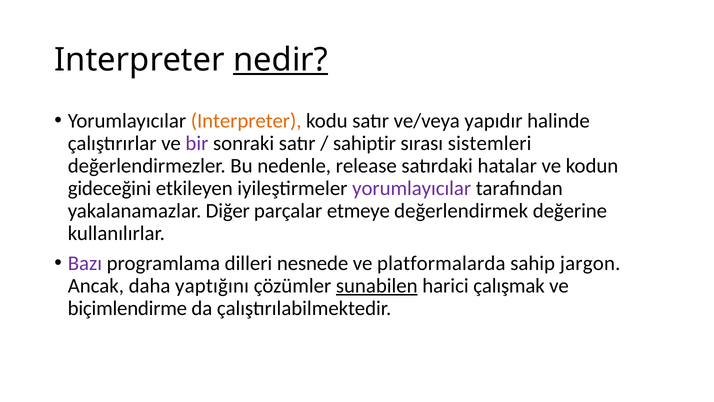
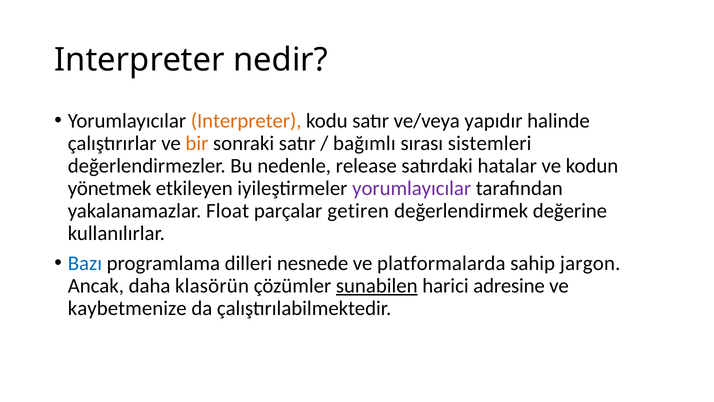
nedir underline: present -> none (281, 60)
bir colour: purple -> orange (197, 143)
sahiptir: sahiptir -> bağımlı (364, 143)
gideceğini: gideceğini -> yönetmek (110, 188)
Diğer: Diğer -> Float (228, 211)
etmeye: etmeye -> getiren (358, 211)
Bazı colour: purple -> blue (85, 263)
yaptığını: yaptığını -> klasörün (212, 286)
çalışmak: çalışmak -> adresine (509, 286)
biçimlendirme: biçimlendirme -> kaybetmenize (127, 308)
